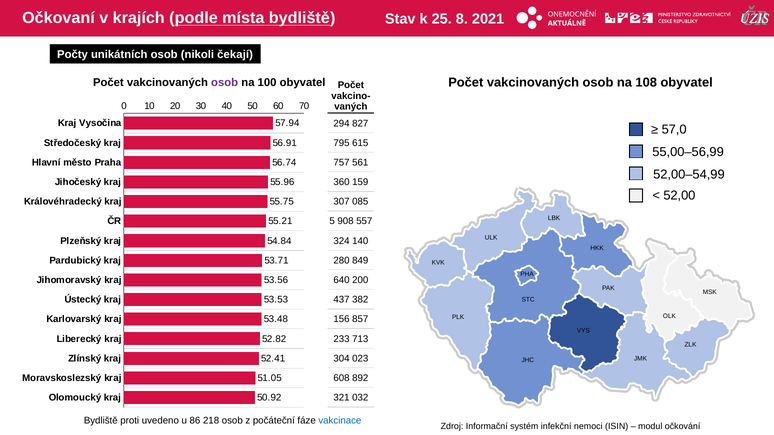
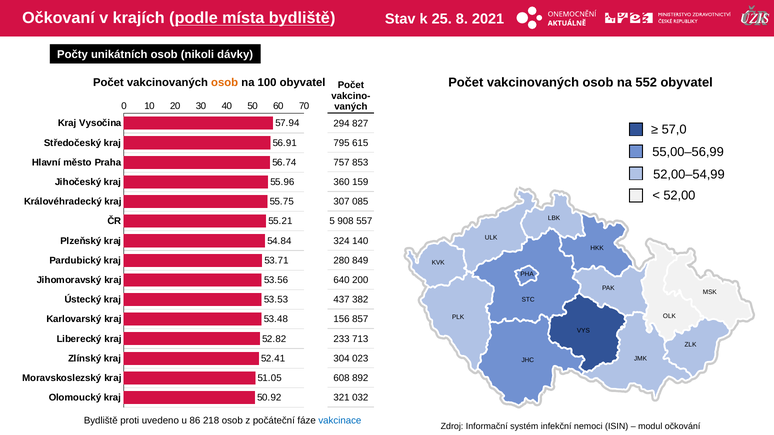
čekají: čekají -> dávky (235, 55)
108: 108 -> 552 (646, 82)
osob colour: purple -> orange (225, 83)
561: 561 -> 853 (360, 163)
